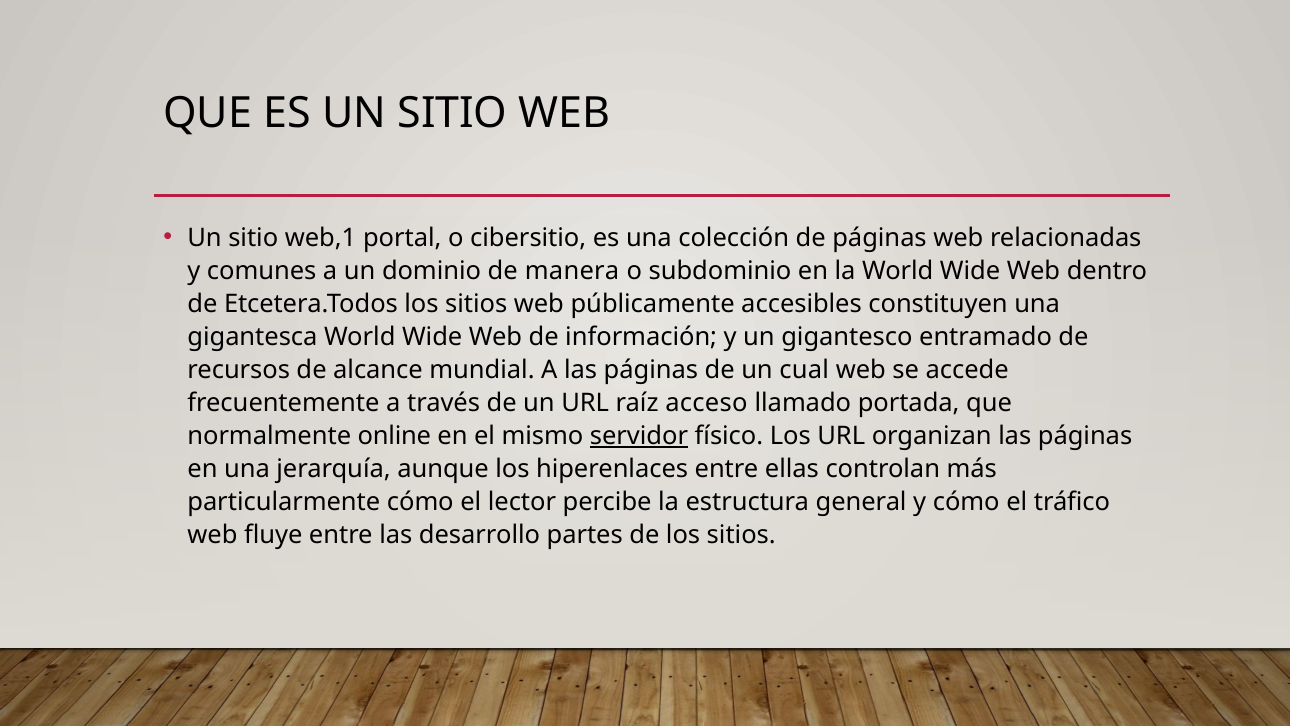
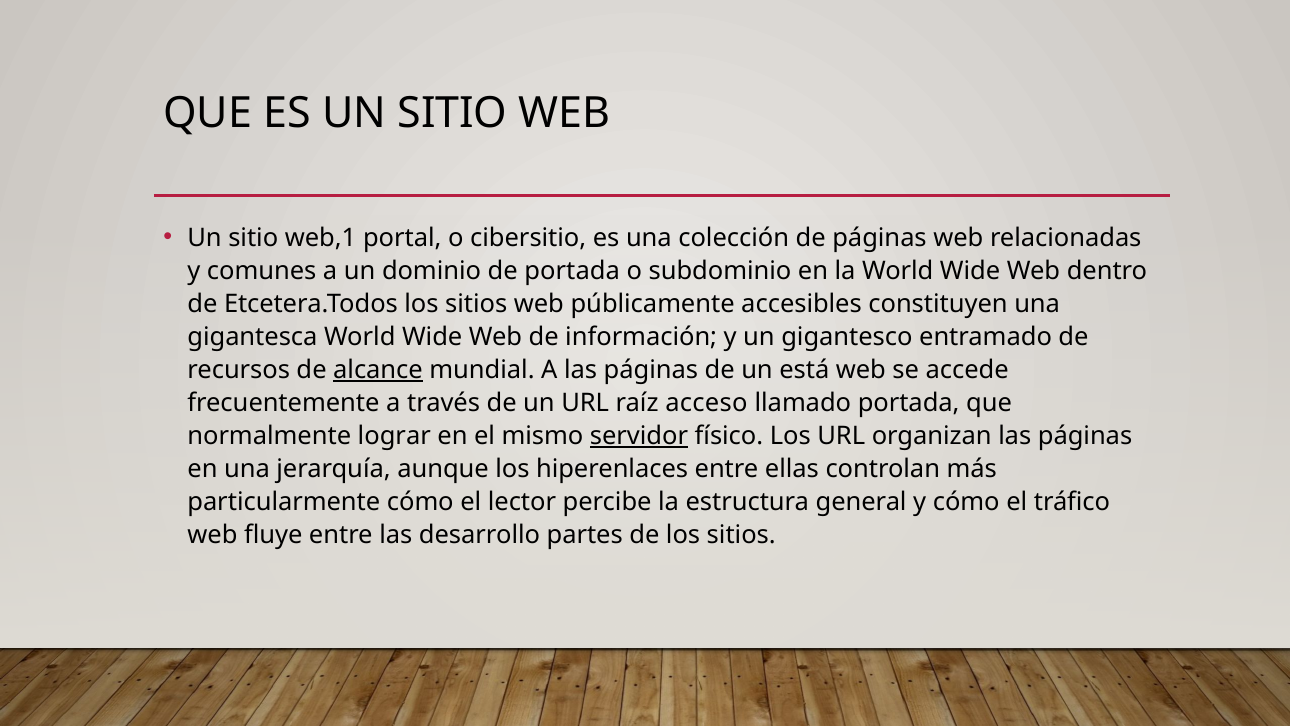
de manera: manera -> portada (572, 271)
alcance underline: none -> present (378, 370)
cual: cual -> está (804, 370)
online: online -> lograr (394, 436)
